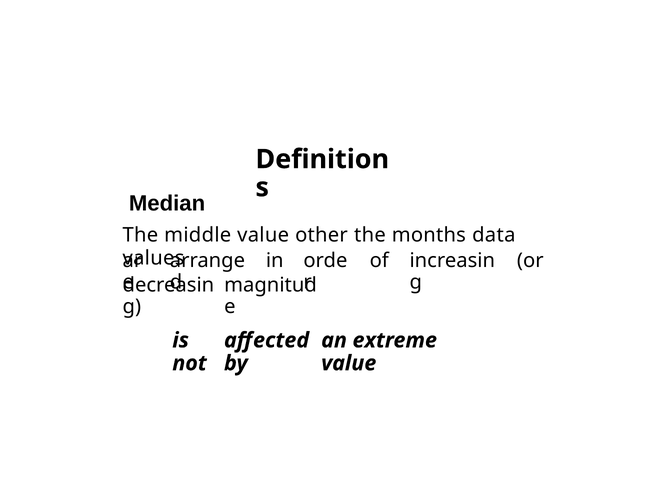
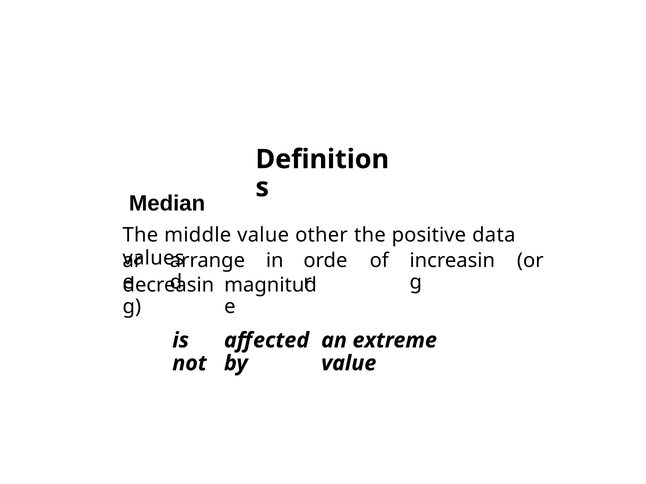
months: months -> positive (429, 235)
